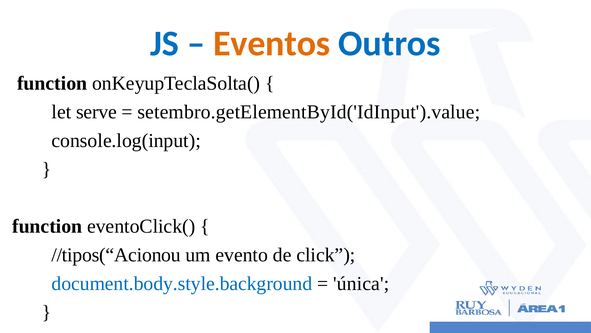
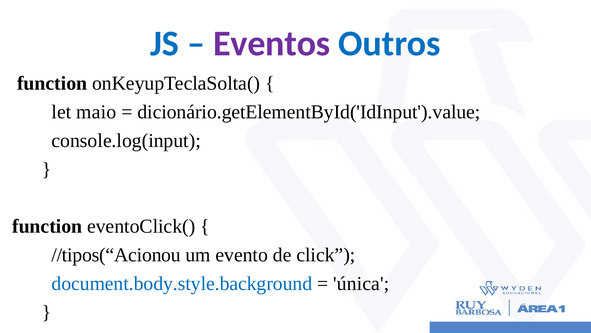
Eventos colour: orange -> purple (272, 44)
serve: serve -> maio (96, 112)
setembro.getElementById('IdInput').value: setembro.getElementById('IdInput').value -> dicionário.getElementById('IdInput').value (309, 112)
